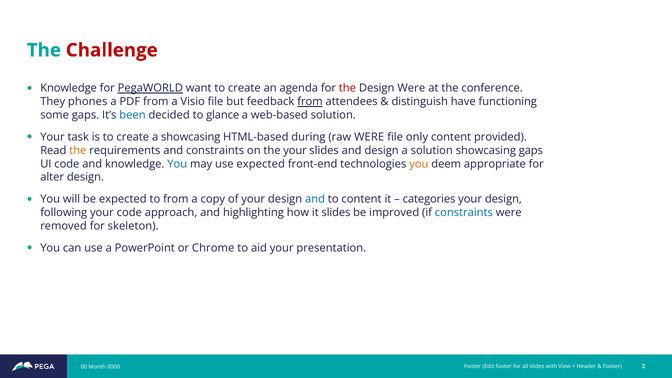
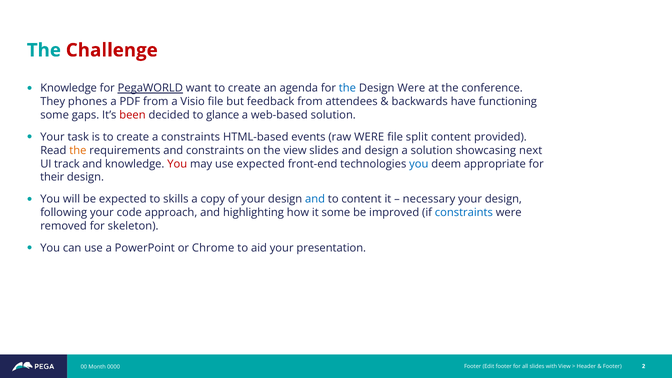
the colour: red -> blue (347, 88)
from underline: present -> none (310, 102)
distinguish: distinguish -> backwards (420, 102)
been colour: blue -> red (132, 115)
a showcasing: showcasing -> constraints (191, 137)
during: during -> events (308, 137)
only: only -> split (417, 137)
the your: your -> view (295, 150)
showcasing gaps: gaps -> next (531, 150)
UI code: code -> track (67, 164)
You colour: blue -> red (177, 164)
you colour: orange -> blue (419, 164)
alter: alter -> their (52, 177)
to from: from -> skills (176, 199)
categories: categories -> necessary (429, 199)
it slides: slides -> some (336, 213)
